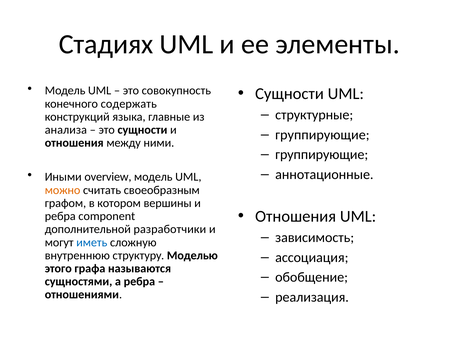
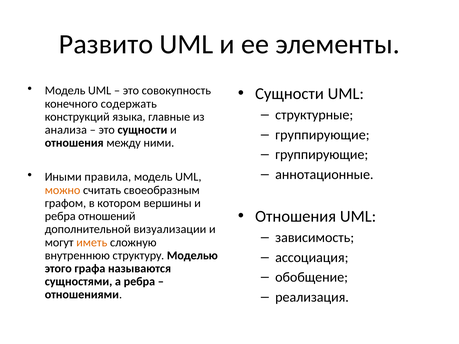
Стадиях: Стадиях -> Развито (106, 44)
overview: overview -> правила (108, 177)
component: component -> отношений (107, 216)
разработчики: разработчики -> визуализации (170, 229)
иметь colour: blue -> orange (92, 243)
